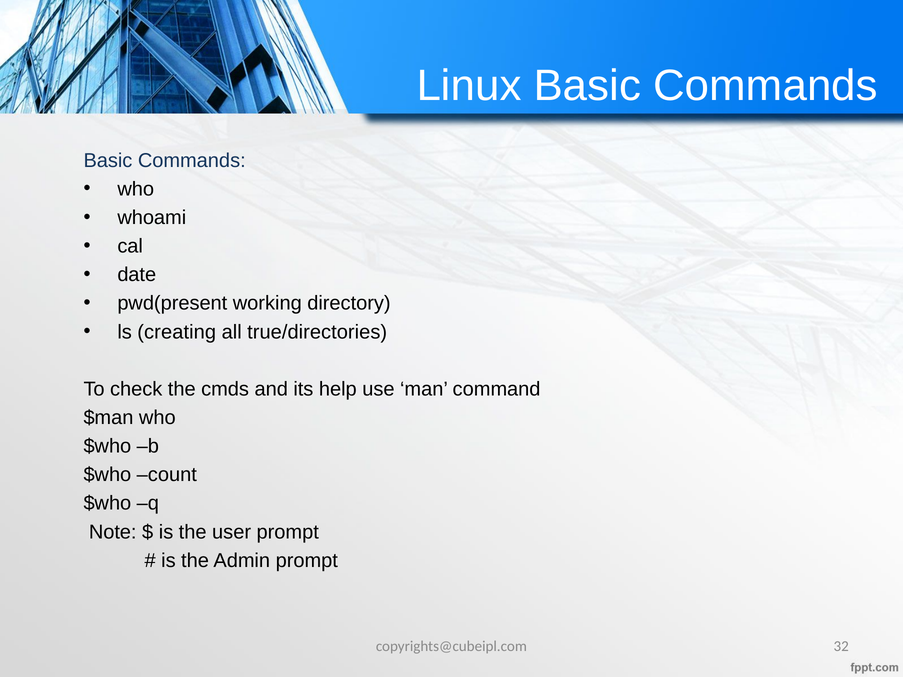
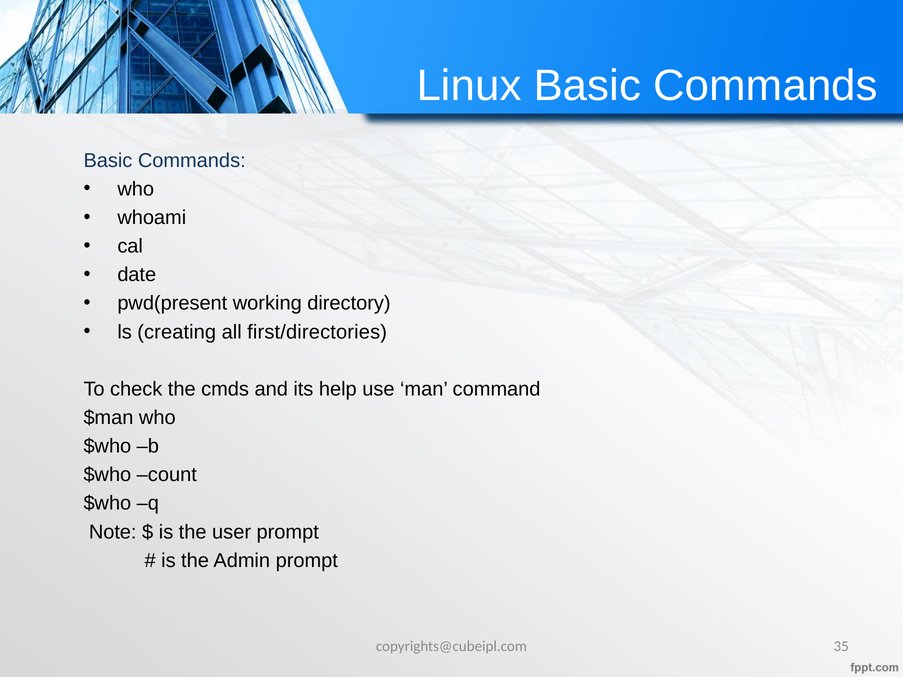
true/directories: true/directories -> first/directories (317, 332)
32: 32 -> 35 (841, 647)
